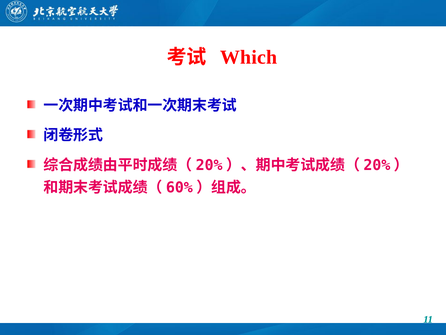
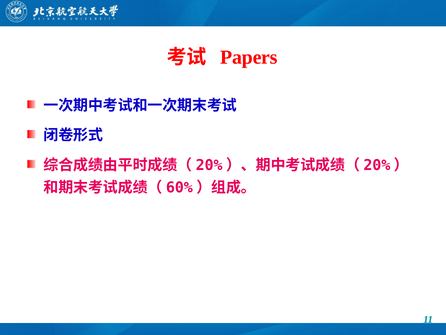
Which: Which -> Papers (249, 57)
